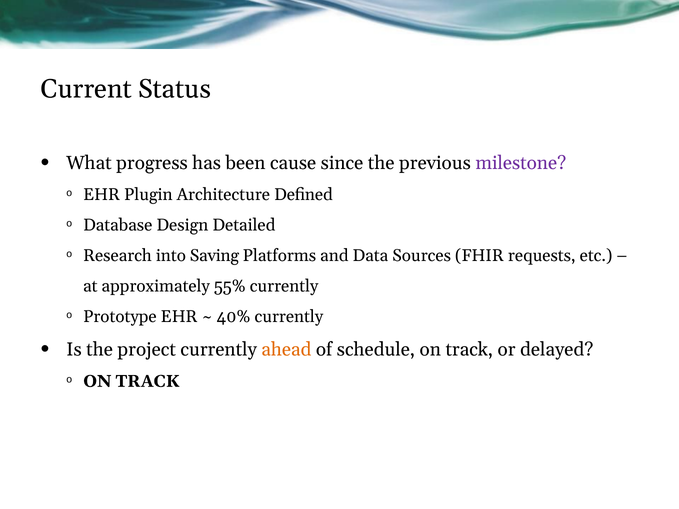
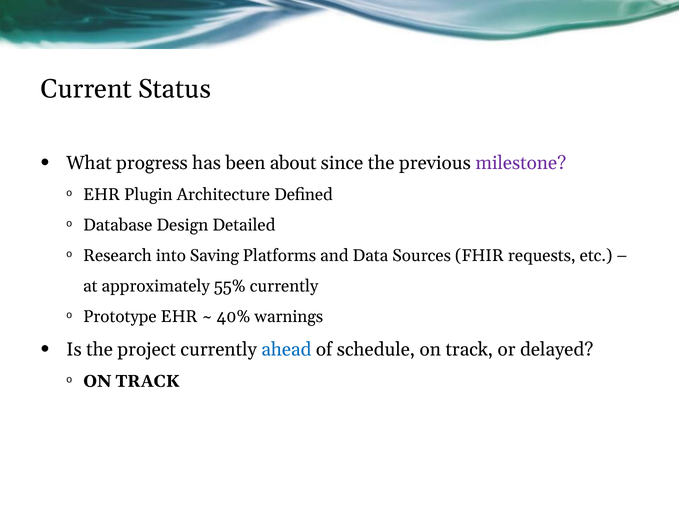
cause: cause -> about (293, 163)
40% currently: currently -> warnings (289, 317)
ahead colour: orange -> blue (286, 350)
